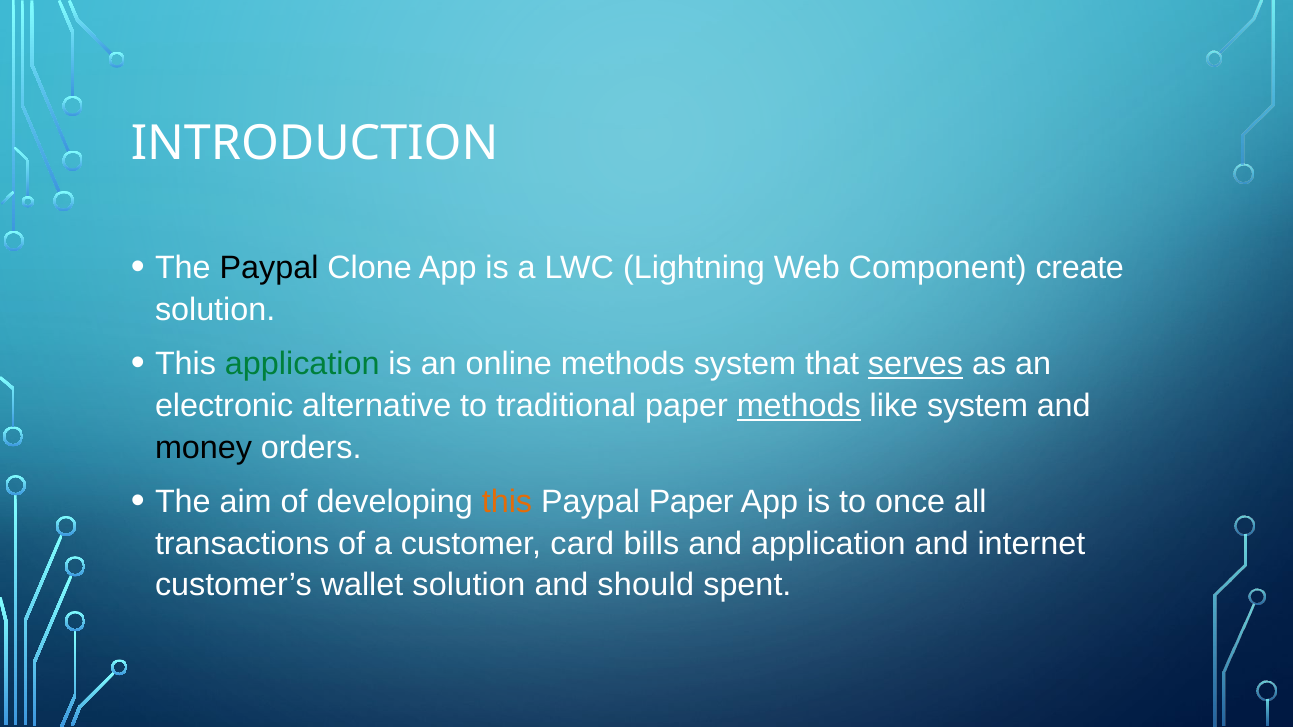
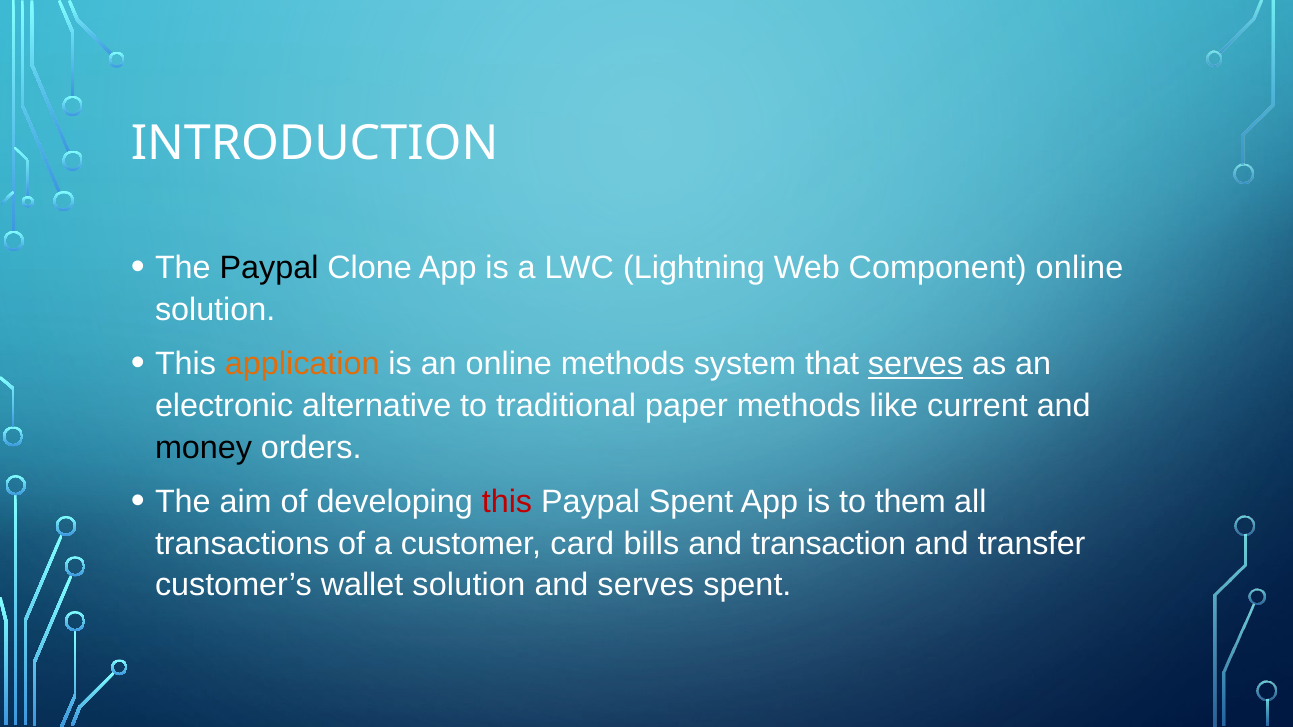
Component create: create -> online (1079, 268)
application colour: green -> orange (302, 364)
methods underline: present -> none (799, 406)
like system: system -> current (977, 406)
this colour: orange -> red (507, 502)
Paypal Paper: Paper -> Spent (691, 502)
once: once -> them (910, 502)
and application: application -> transaction (829, 544)
internet: internet -> transfer (1032, 544)
and should: should -> serves (646, 586)
